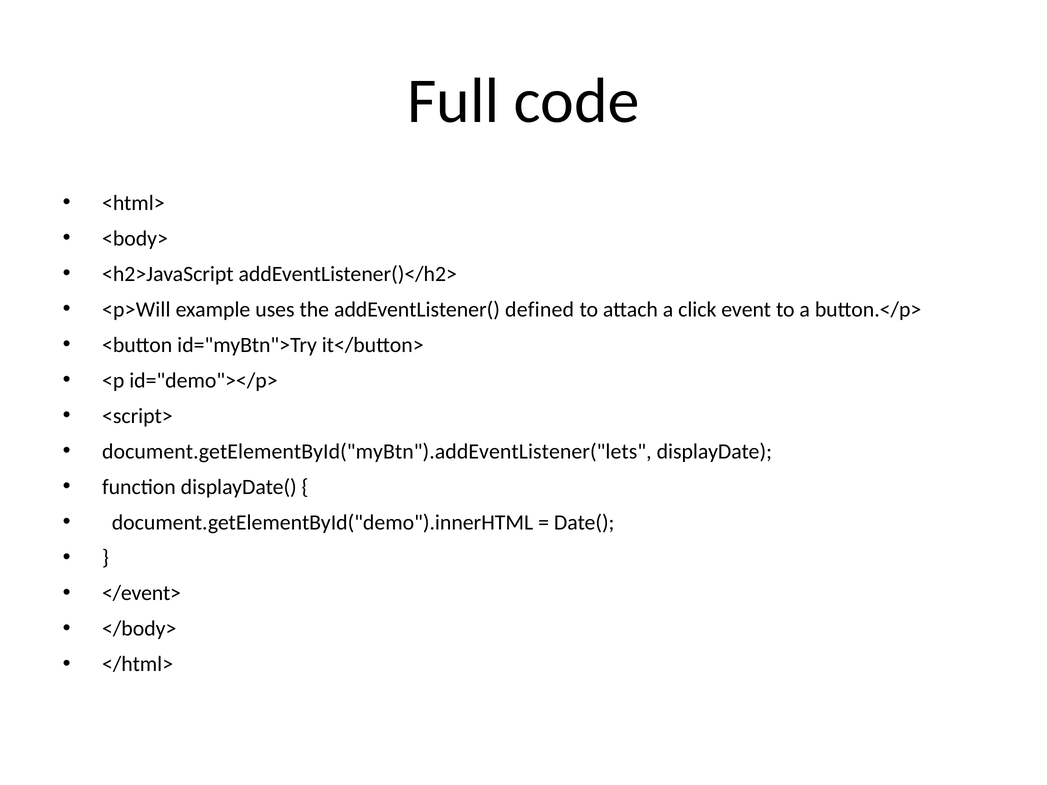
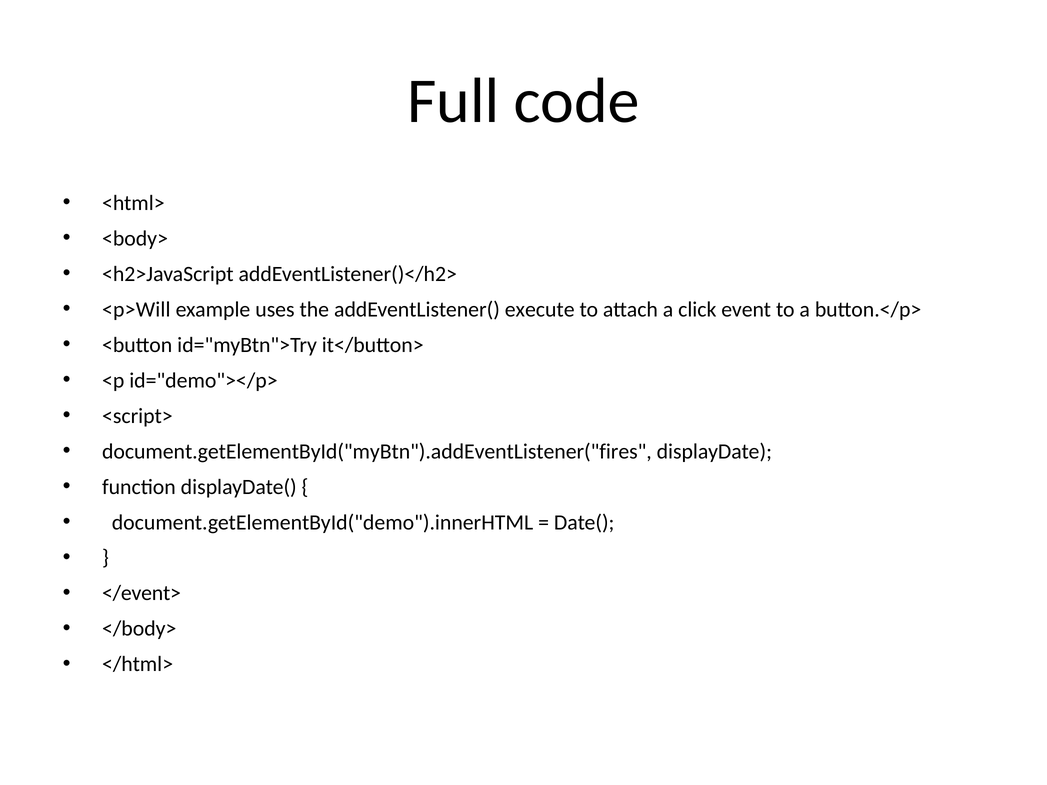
defined: defined -> execute (540, 310)
document.getElementById("myBtn").addEventListener("lets: document.getElementById("myBtn").addEventListener("lets -> document.getElementById("myBtn").addEventListener("fires (377, 452)
